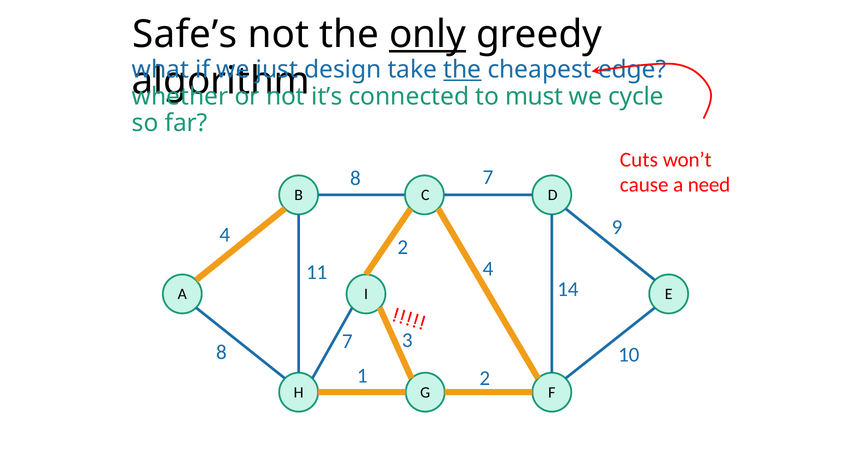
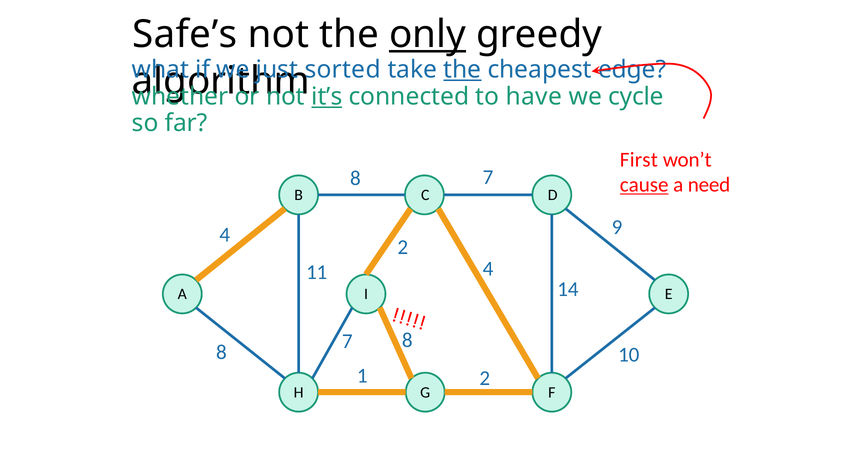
design: design -> sorted (343, 70)
it’s underline: none -> present (327, 96)
must: must -> have (534, 96)
Cuts: Cuts -> First (639, 160)
cause underline: none -> present (644, 185)
7 3: 3 -> 8 (407, 340)
